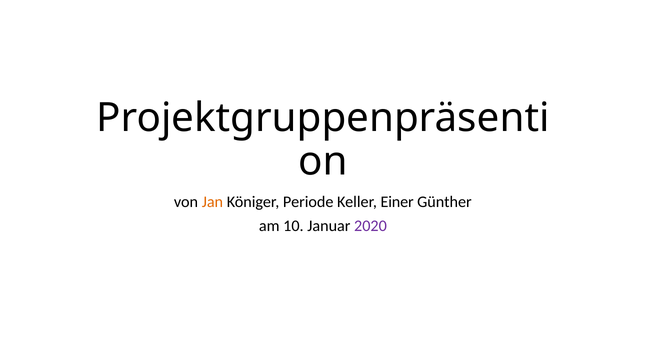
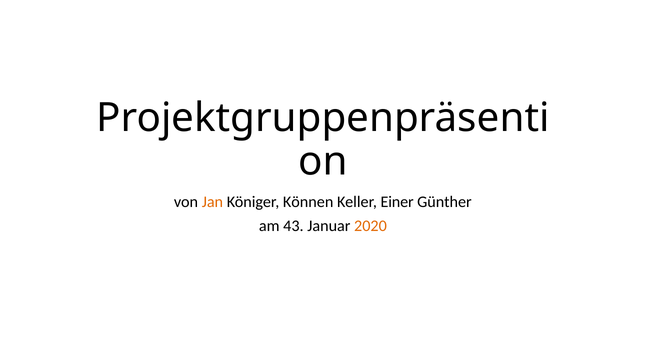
Periode: Periode -> Können (308, 202)
10: 10 -> 43 (293, 226)
2020 colour: purple -> orange (370, 226)
